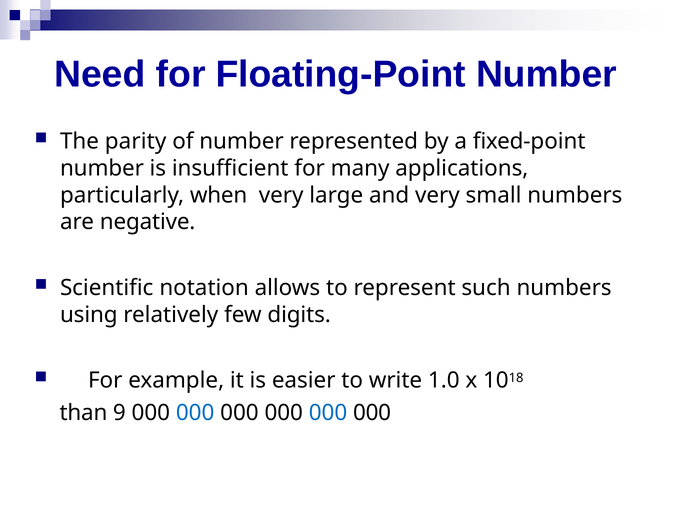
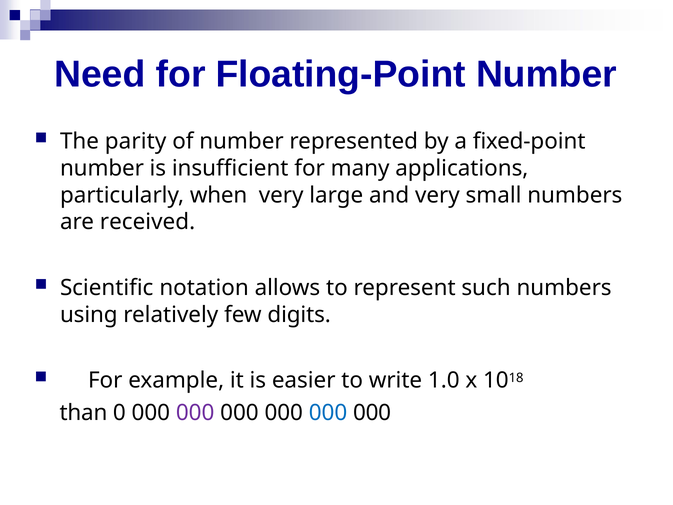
negative: negative -> received (148, 222)
9: 9 -> 0 (119, 413)
000 colour: blue -> purple (195, 413)
